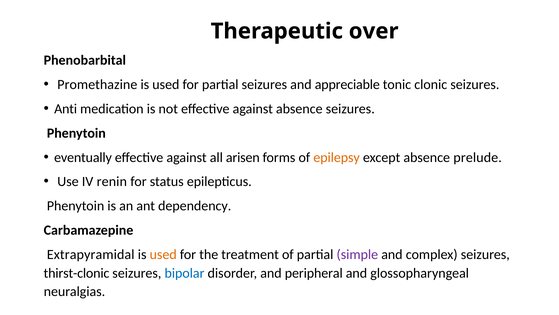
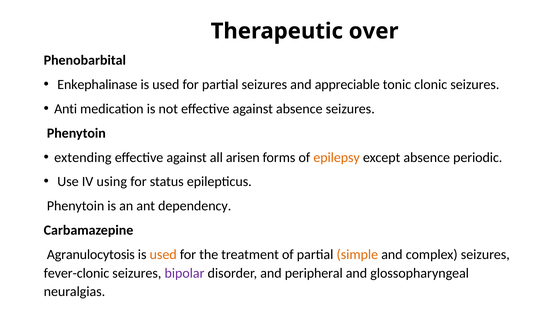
Promethazine: Promethazine -> Enkephalinase (97, 84)
eventually: eventually -> extending (83, 157)
prelude: prelude -> periodic (478, 157)
renin: renin -> using (112, 181)
Extrapyramidal: Extrapyramidal -> Agranulocytosis (91, 254)
simple colour: purple -> orange (357, 254)
thirst-clonic: thirst-clonic -> fever-clonic (76, 273)
bipolar colour: blue -> purple (184, 273)
